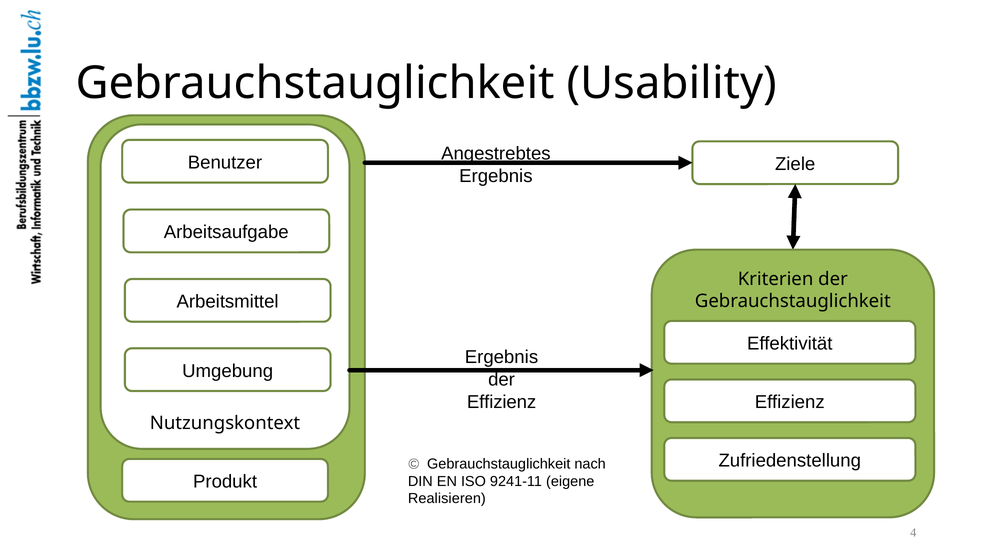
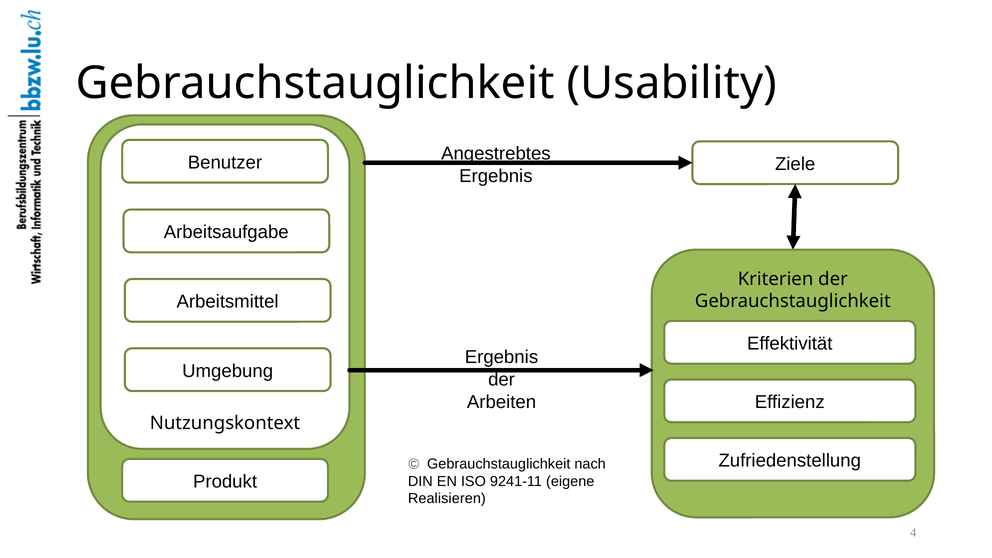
Effizienz: Effizienz -> Arbeiten (502, 402)
